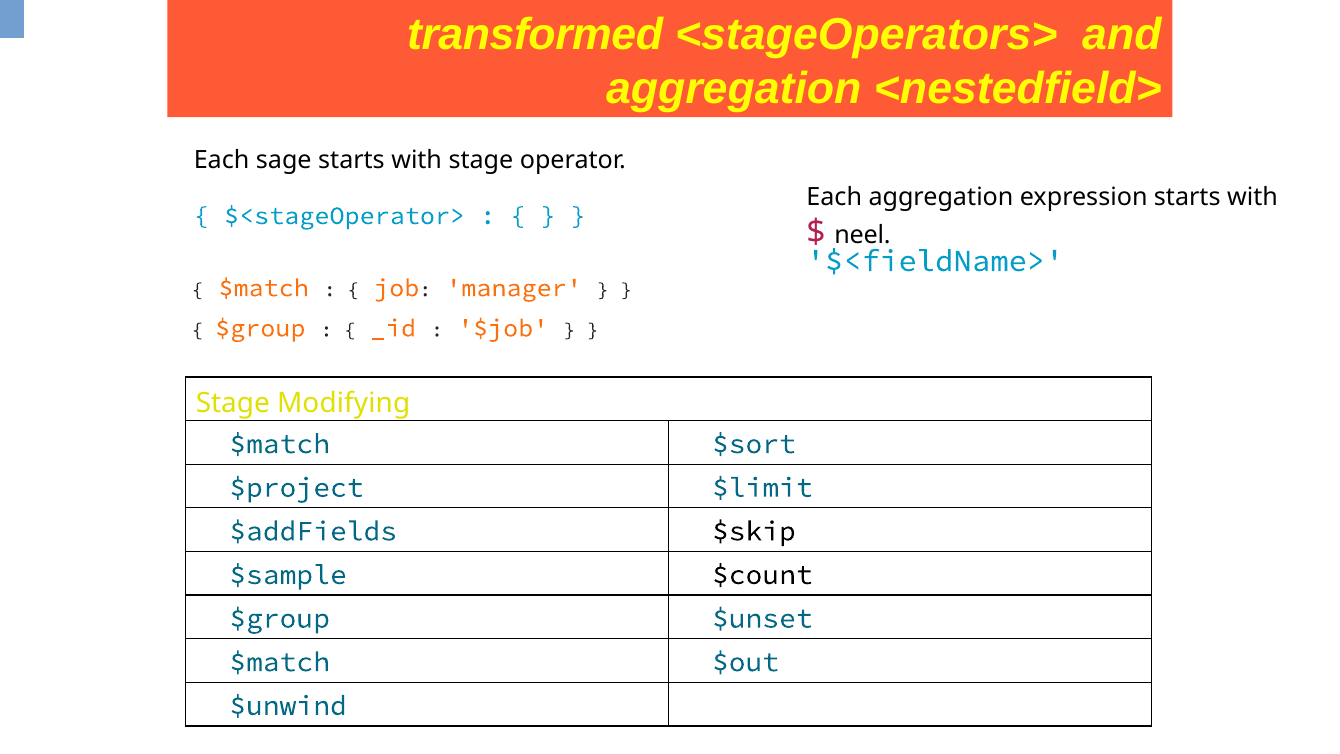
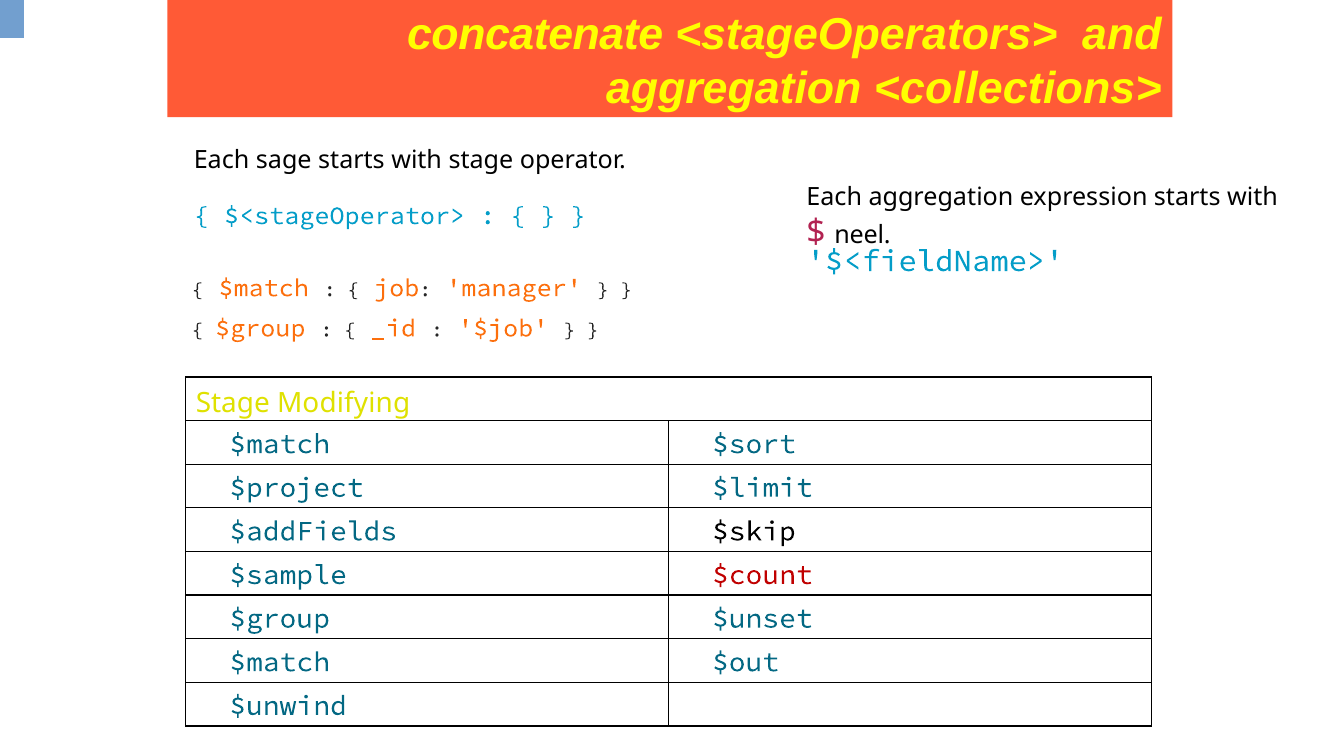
transformed: transformed -> concatenate (535, 35)
<nestedfield>: <nestedfield> -> <collections> (1018, 88)
$count colour: black -> red (762, 575)
